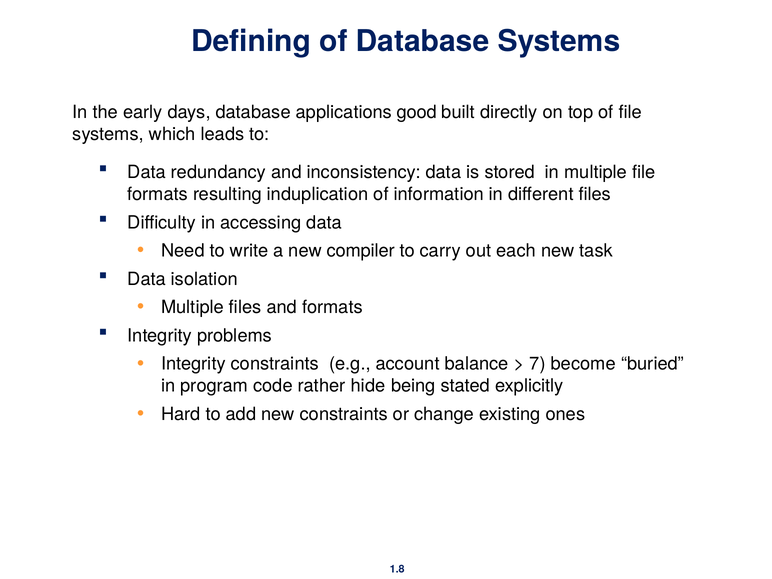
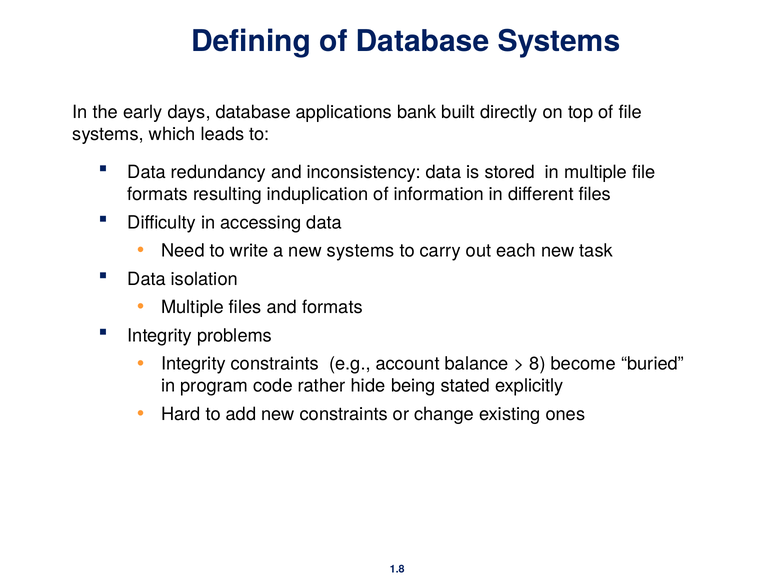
good: good -> bank (417, 112)
new compiler: compiler -> systems (361, 251)
7: 7 -> 8 (538, 364)
